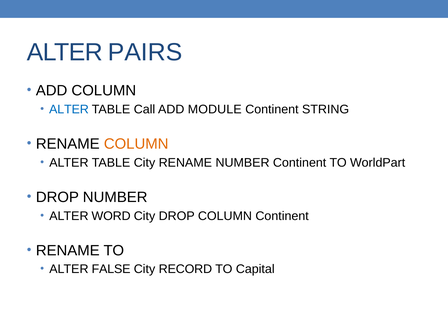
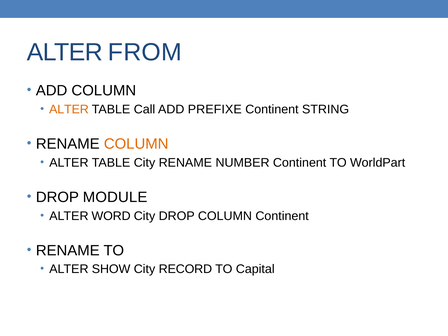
PAIRS: PAIRS -> FROM (145, 52)
ALTER colour: blue -> orange (69, 109)
MODULE: MODULE -> PREFIXE (215, 109)
DROP NUMBER: NUMBER -> MODULE (115, 197)
FALSE: FALSE -> SHOW (111, 269)
